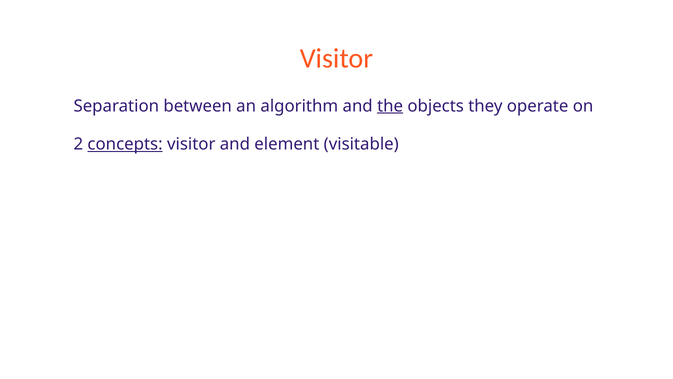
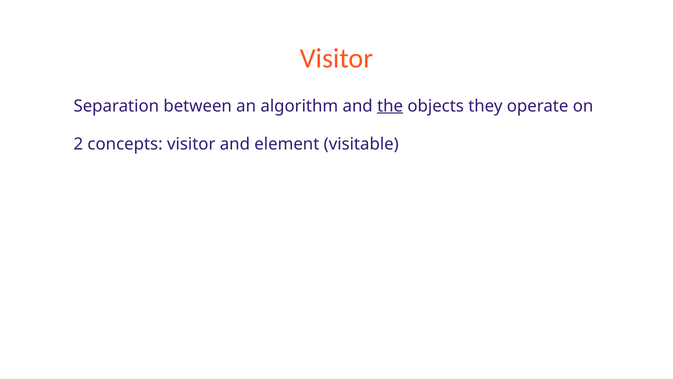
concepts underline: present -> none (125, 144)
